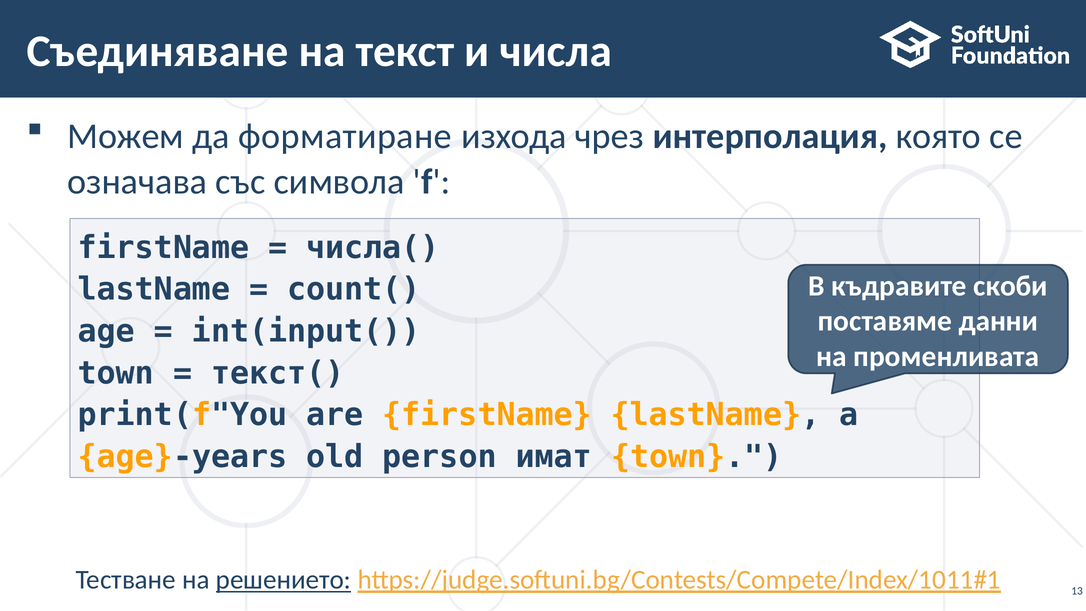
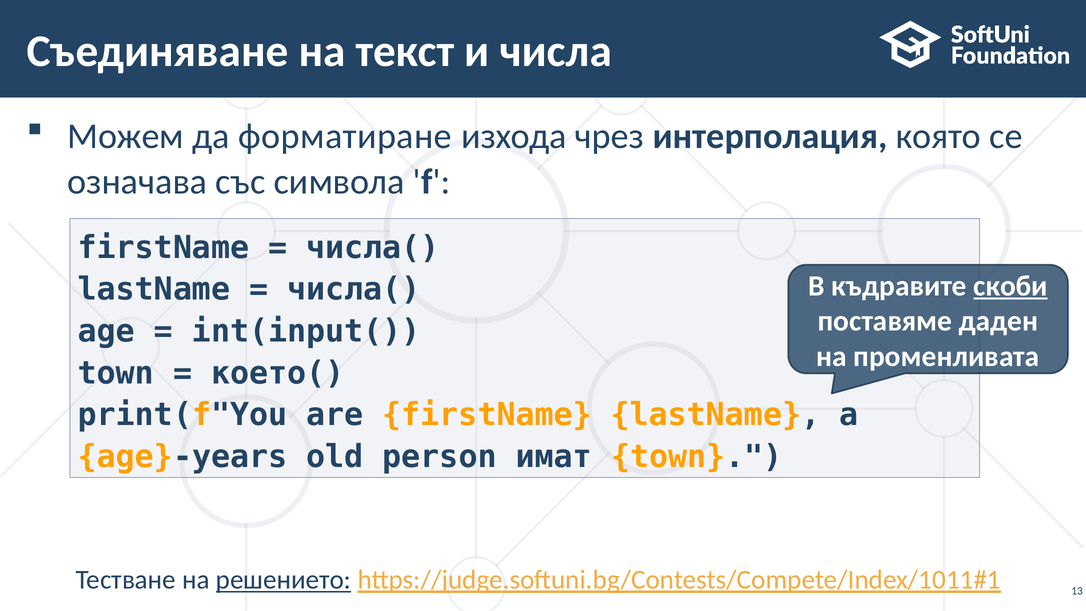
скоби underline: none -> present (1011, 286)
count(: count( -> числа( (354, 289)
данни: данни -> даден (999, 321)
текст(: текст( -> което( (278, 373)
